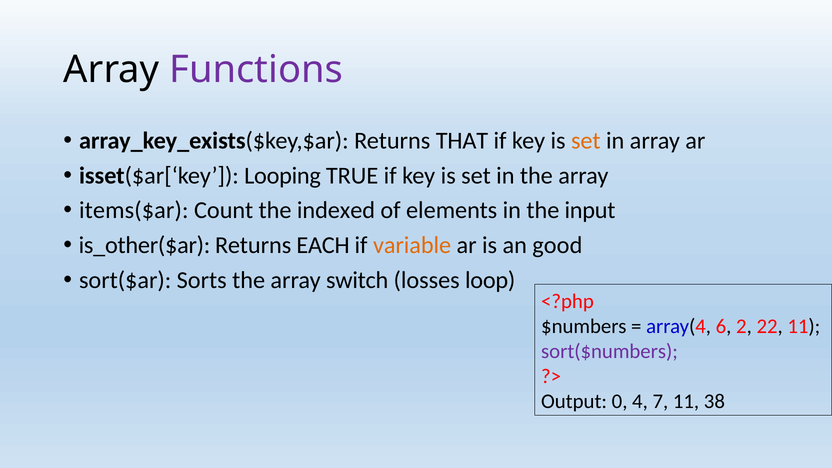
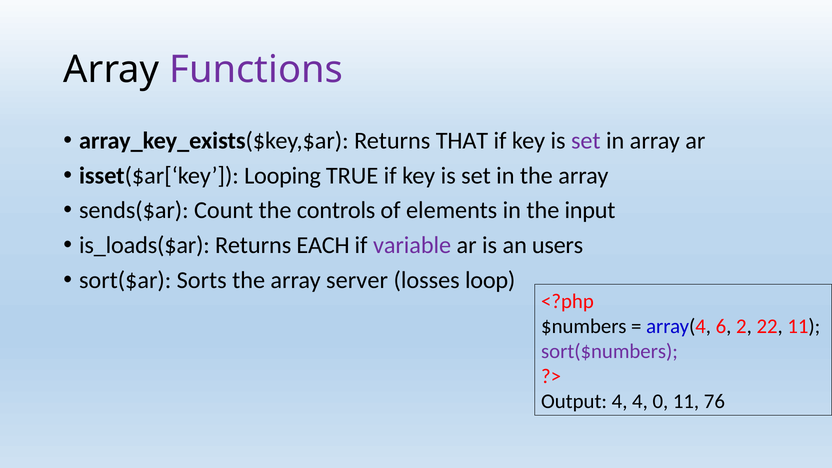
set colour: orange -> purple (586, 141)
items($ar: items($ar -> sends($ar (134, 210)
indexed: indexed -> controls (336, 210)
is_other($ar: is_other($ar -> is_loads($ar (144, 245)
variable colour: orange -> purple (412, 245)
good: good -> users (558, 245)
switch: switch -> server (357, 280)
Output 0: 0 -> 4 (620, 401)
7: 7 -> 0 (660, 401)
38: 38 -> 76 (714, 401)
